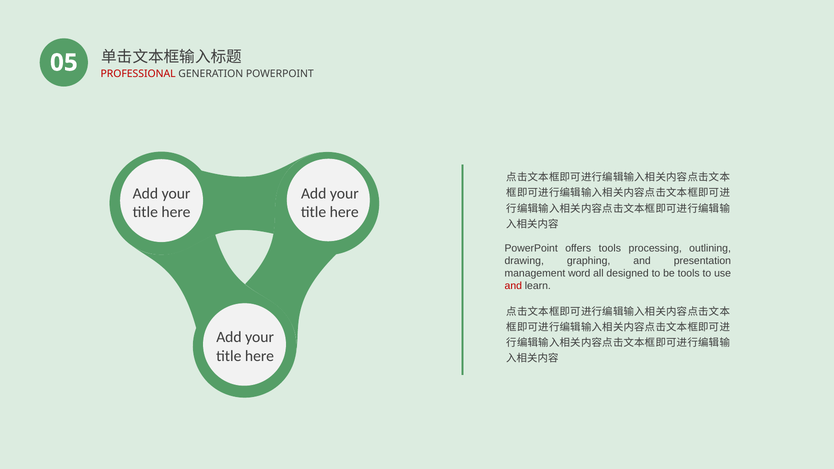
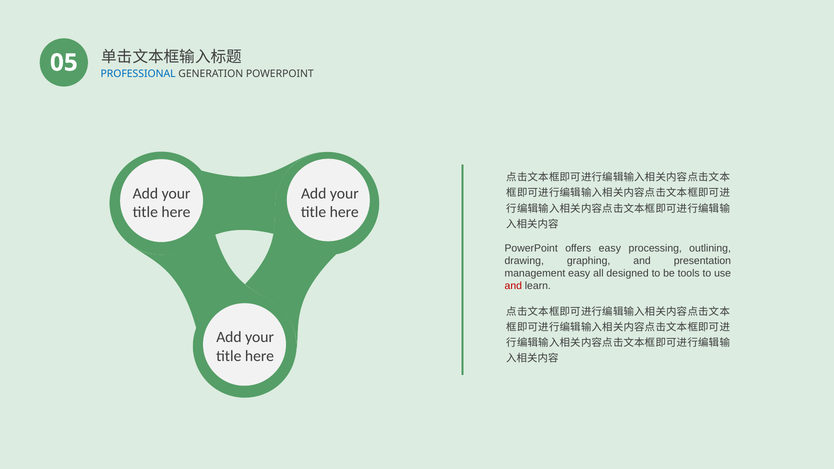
PROFESSIONAL colour: red -> blue (138, 74)
offers tools: tools -> easy (610, 249)
management word: word -> easy (579, 274)
